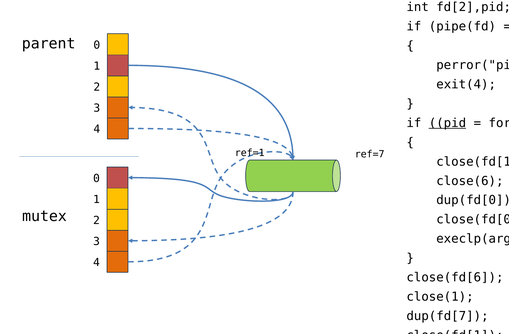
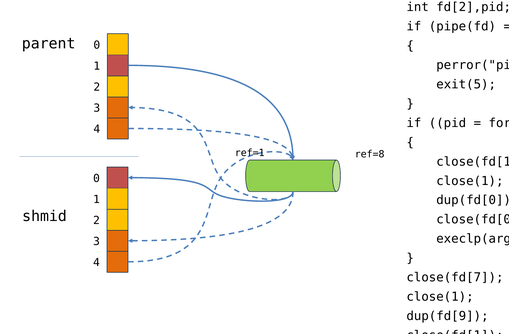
exit(4: exit(4 -> exit(5 (466, 84)
pid underline: present -> none (447, 123)
ref=7: ref=7 -> ref=8 (370, 154)
close(6: close(6 -> close(1 (470, 181)
mutex: mutex -> shmid (44, 216)
close(fd[6: close(fd[6 -> close(fd[7 (455, 278)
dup(fd[7: dup(fd[7 -> dup(fd[9 (448, 316)
